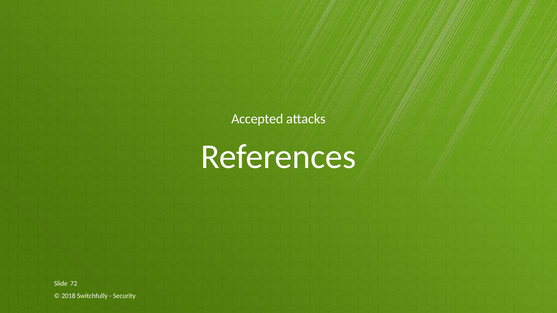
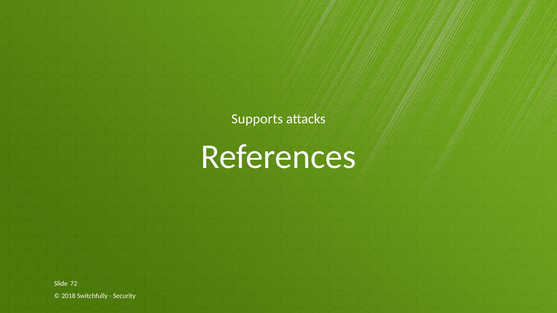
Accepted: Accepted -> Supports (257, 119)
